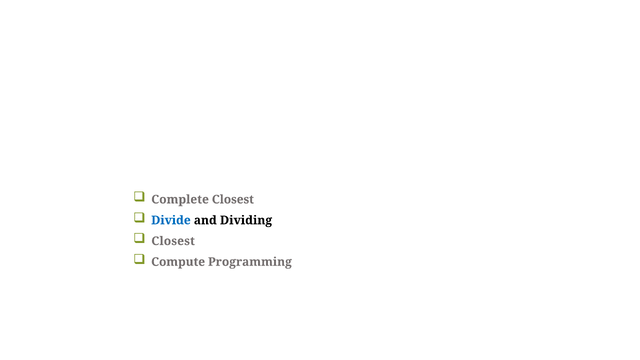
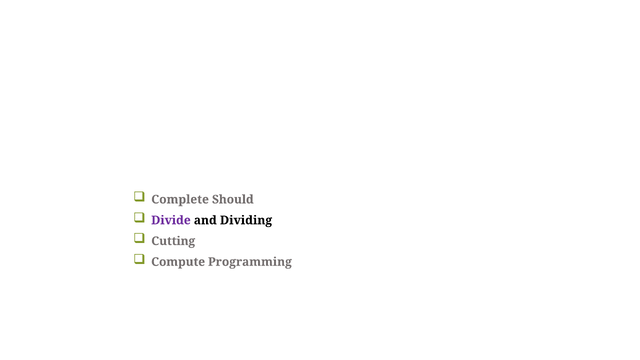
Complete Closest: Closest -> Should (233, 199)
Divide colour: blue -> purple (171, 220)
Closest: Closest -> Cutting (173, 241)
